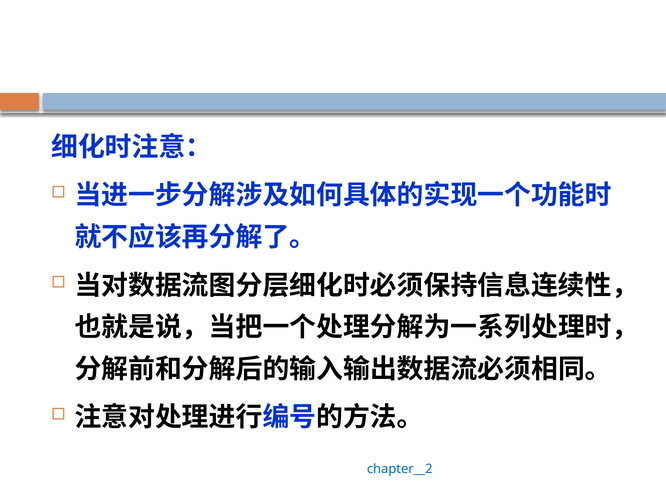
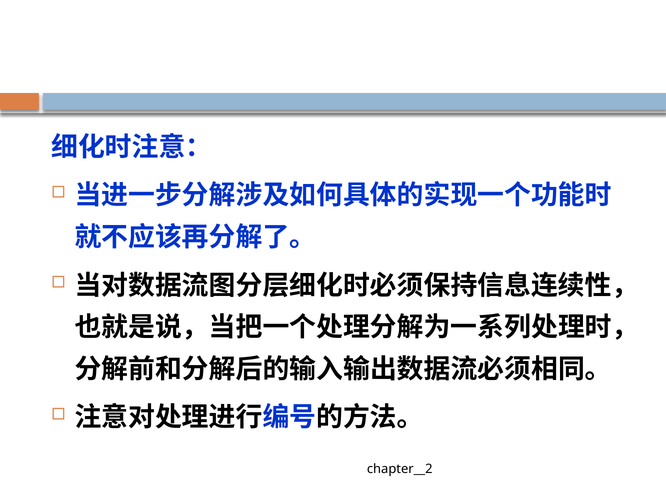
chapter__2 colour: blue -> black (400, 469)
